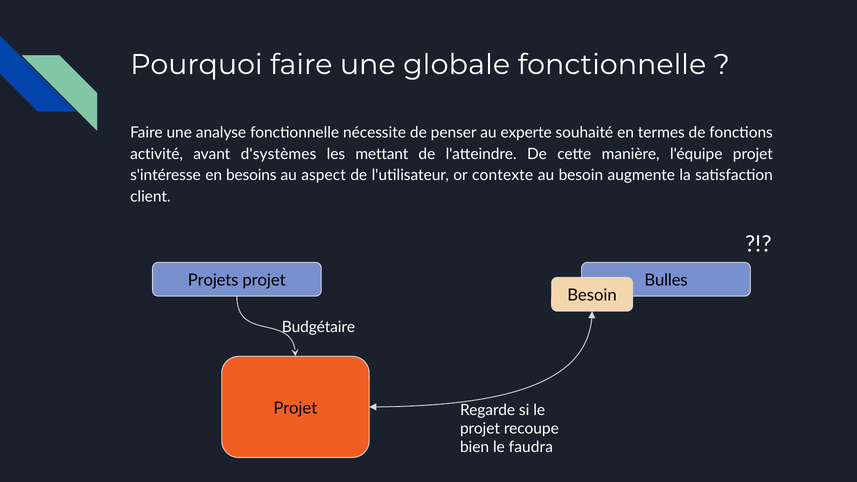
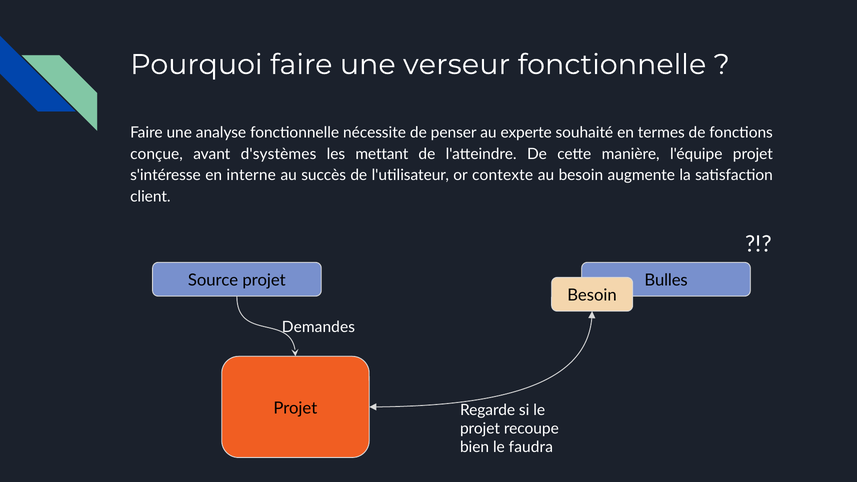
globale: globale -> verseur (457, 65)
activité: activité -> conçue (156, 154)
besoins: besoins -> interne (251, 175)
aspect: aspect -> succès (324, 175)
Projets: Projets -> Source (213, 280)
Budgétaire: Budgétaire -> Demandes (318, 327)
